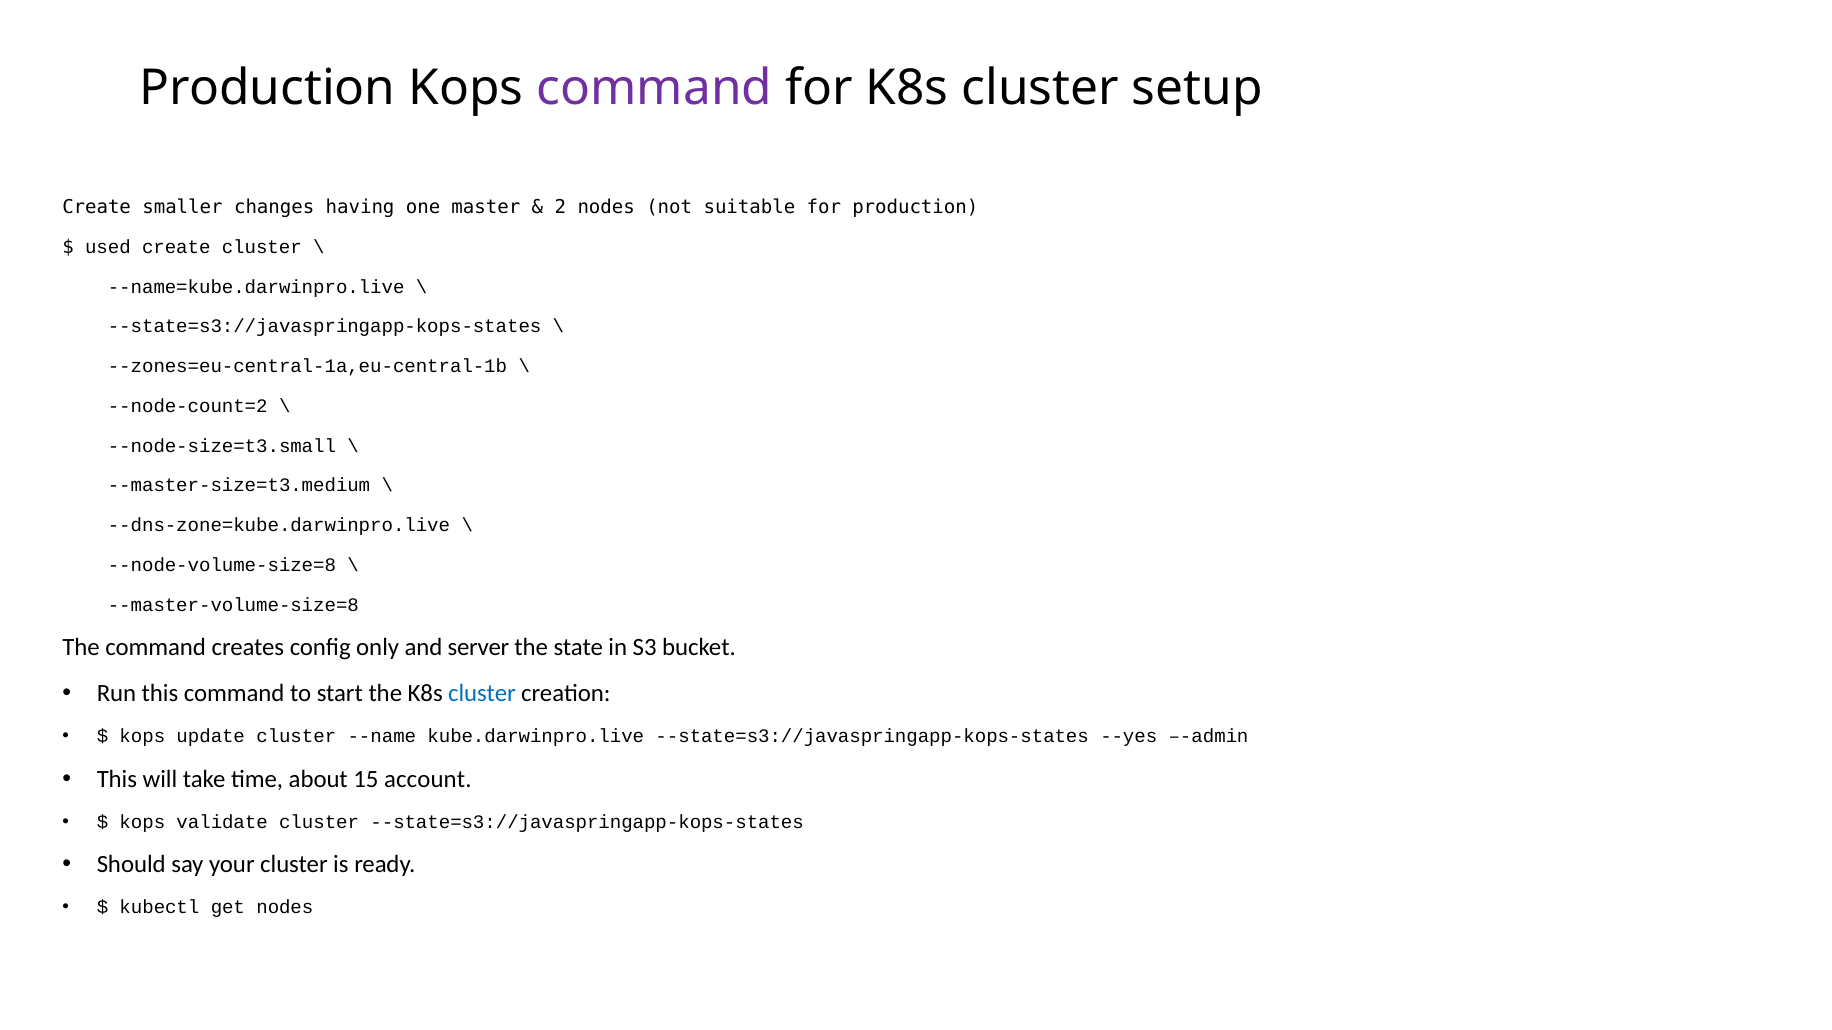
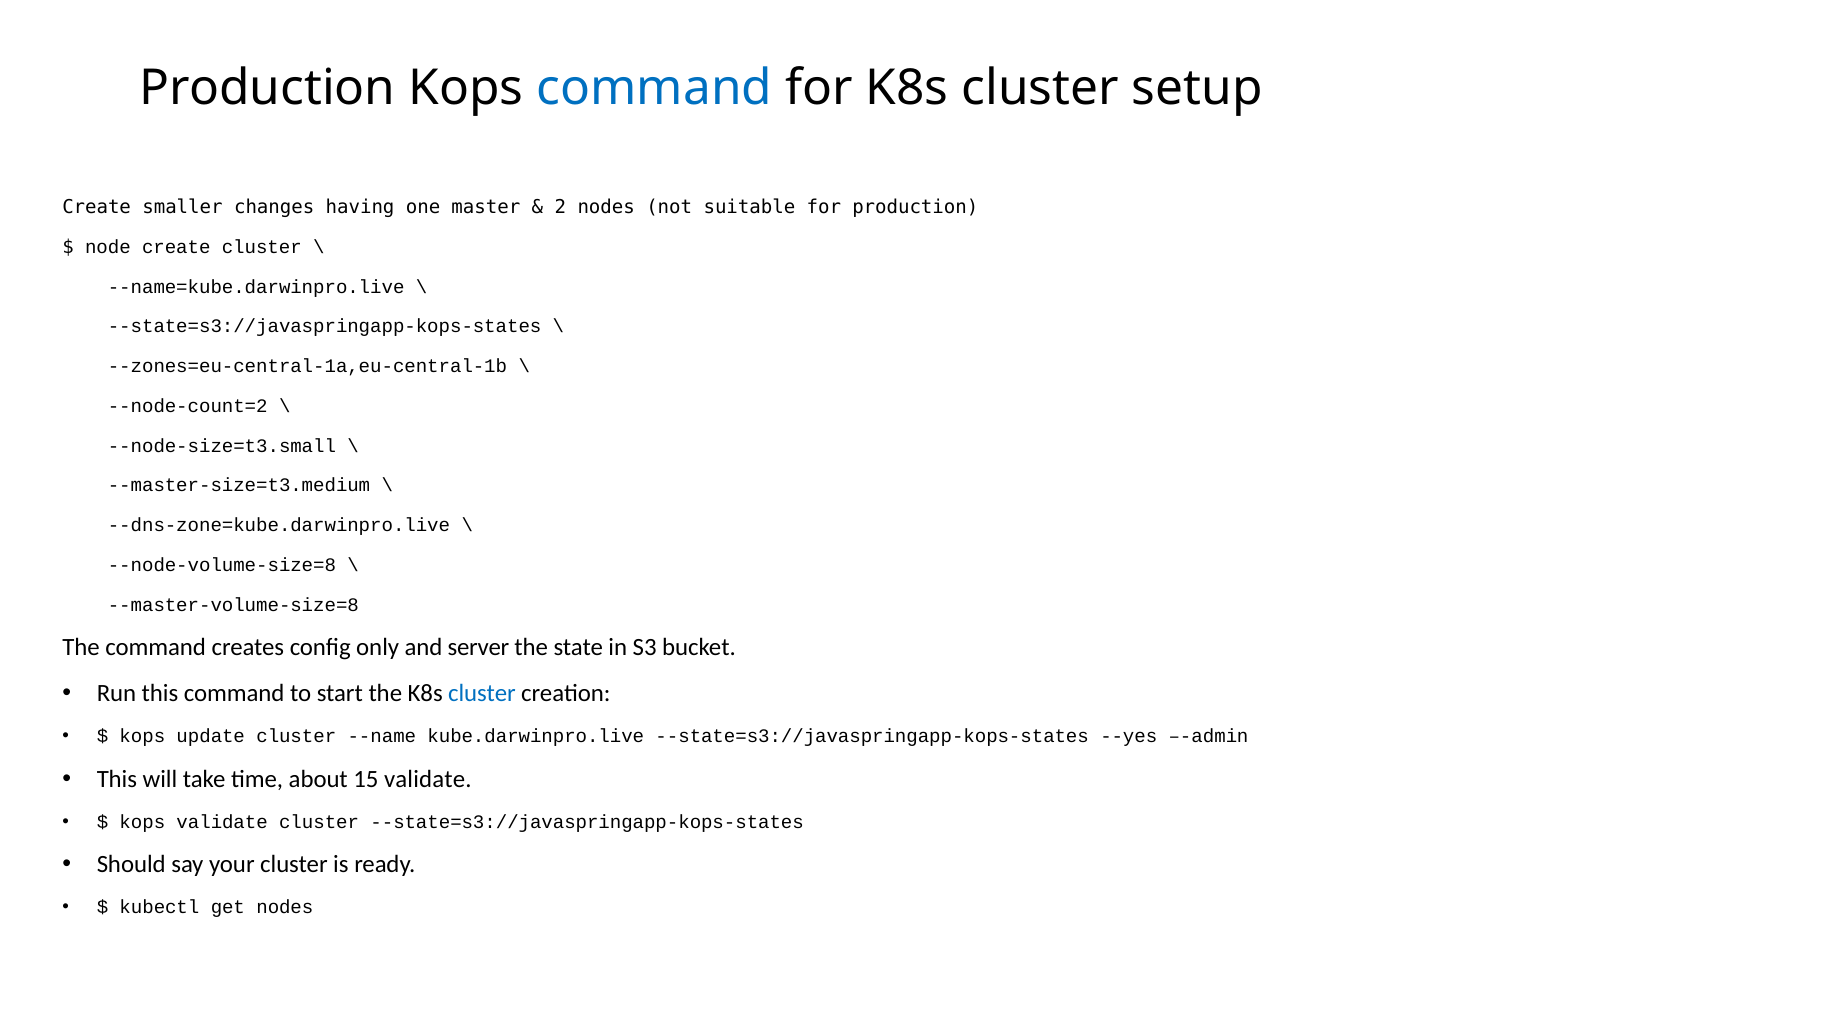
command colour: purple -> blue (654, 88)
used: used -> node (108, 247)
15 account: account -> validate (428, 779)
